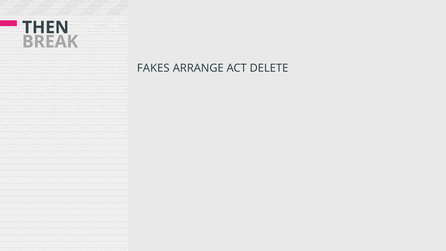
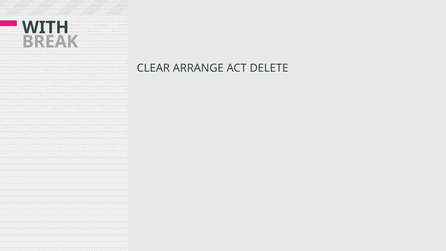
THEN: THEN -> WITH (45, 27)
FAKES: FAKES -> CLEAR (153, 68)
